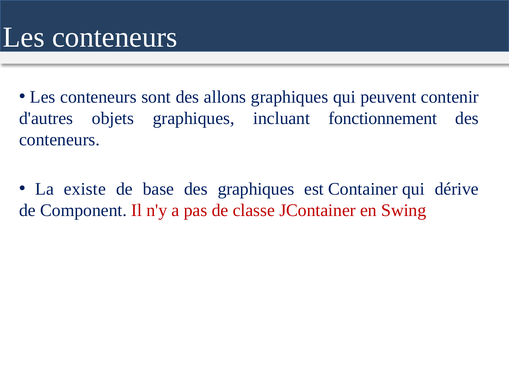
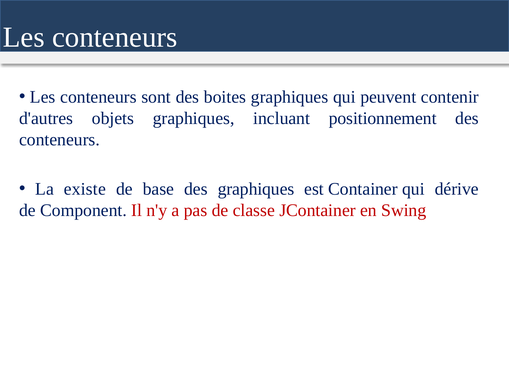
allons: allons -> boites (225, 97)
fonctionnement: fonctionnement -> positionnement (383, 118)
